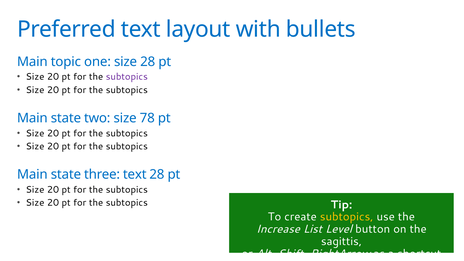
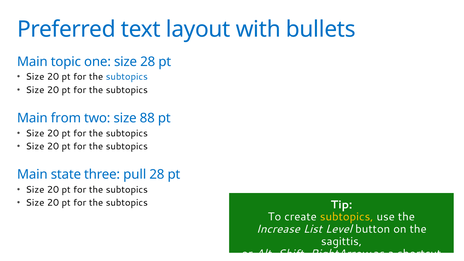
subtopics colour: purple -> blue (127, 77)
state: state -> from (66, 118)
78: 78 -> 88 (147, 118)
three text: text -> pull (135, 175)
